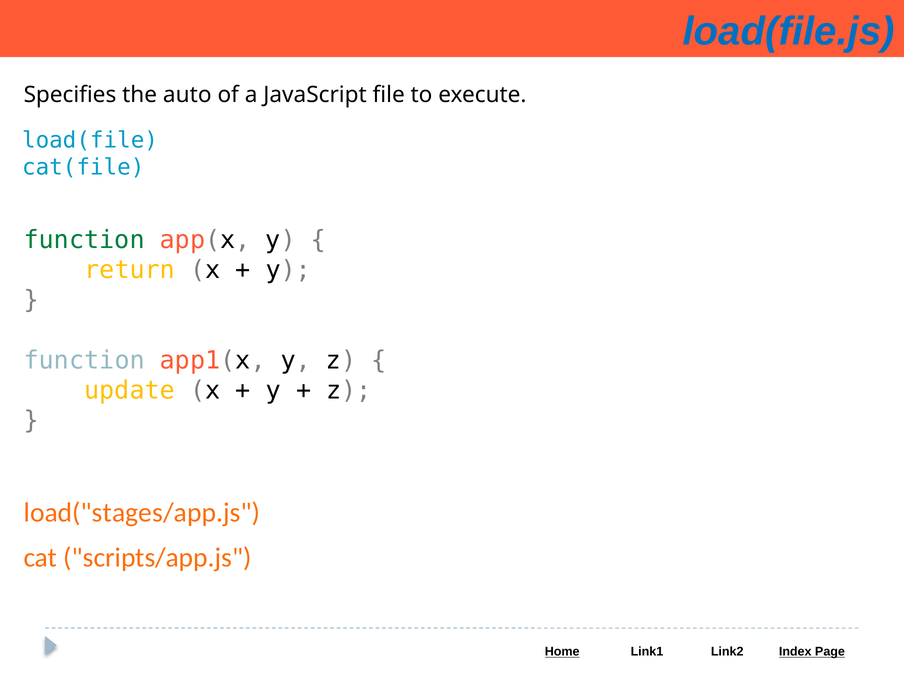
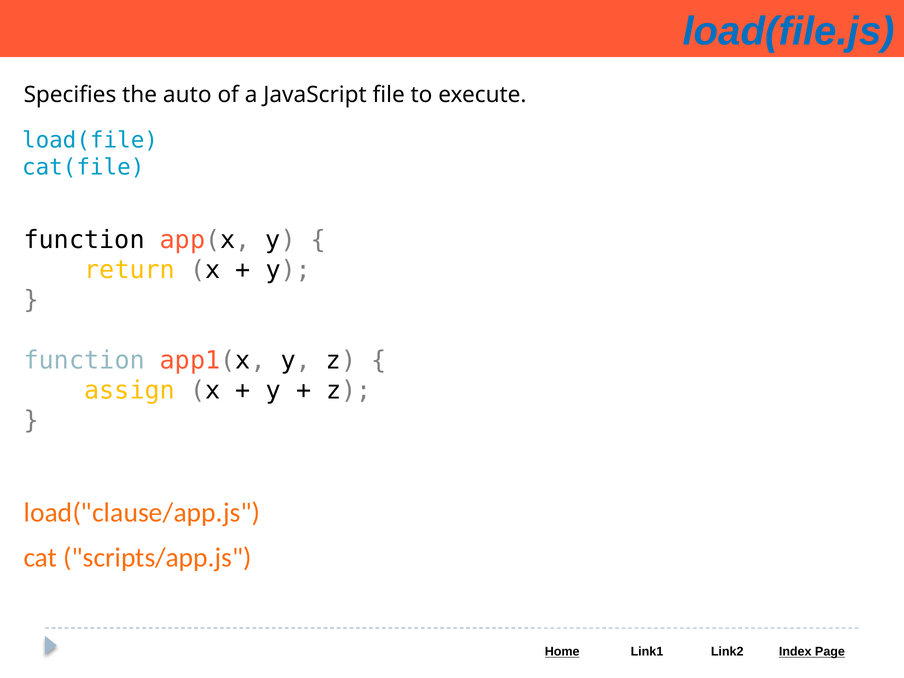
function colour: green -> black (84, 240)
update: update -> assign (130, 390)
load("stages/app.js: load("stages/app.js -> load("clause/app.js (142, 513)
